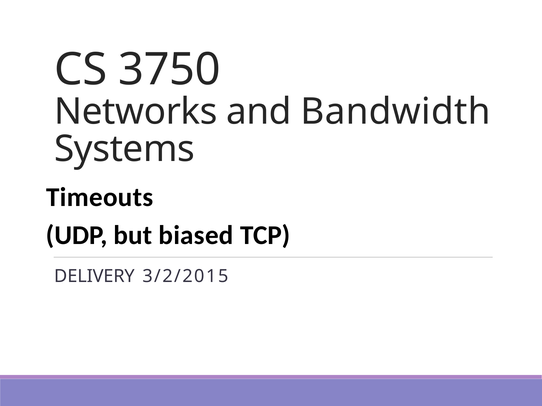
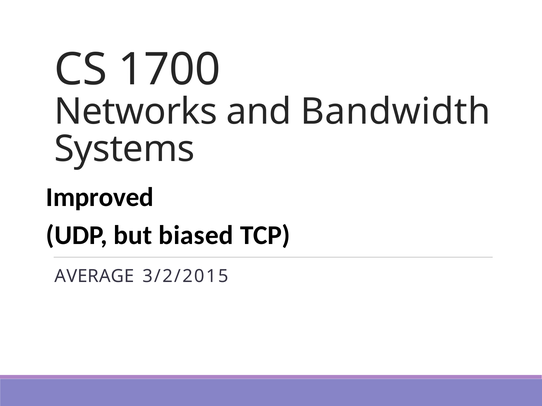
3750: 3750 -> 1700 (169, 70)
Timeouts: Timeouts -> Improved (100, 198)
DELIVERY: DELIVERY -> AVERAGE (94, 276)
